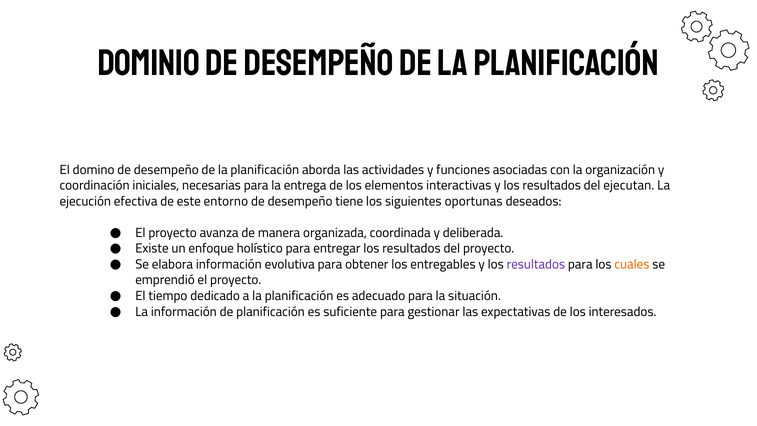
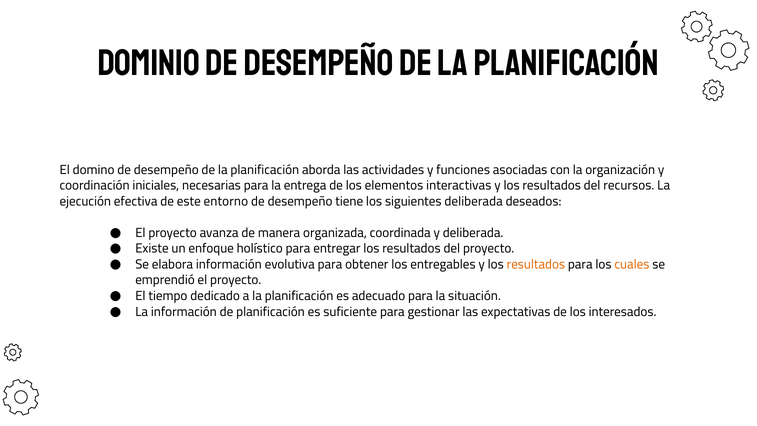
ejecutan: ejecutan -> recursos (629, 185)
siguientes oportunas: oportunas -> deliberada (474, 201)
resultados colour: purple -> orange (536, 264)
